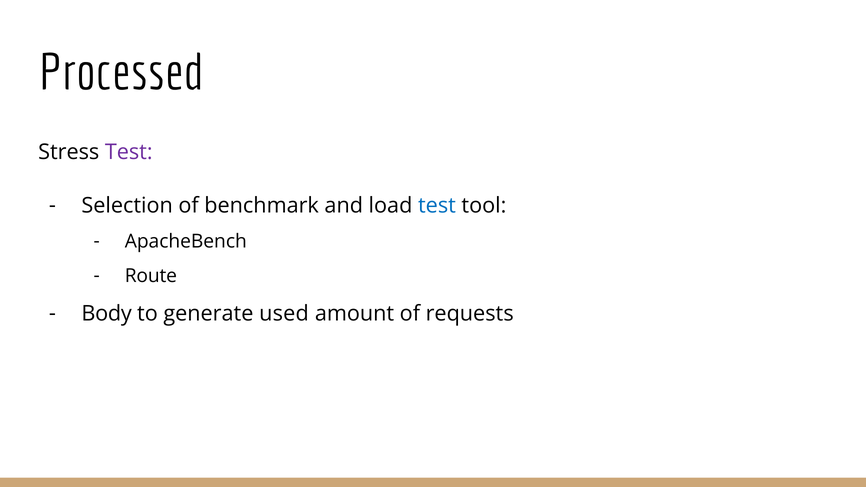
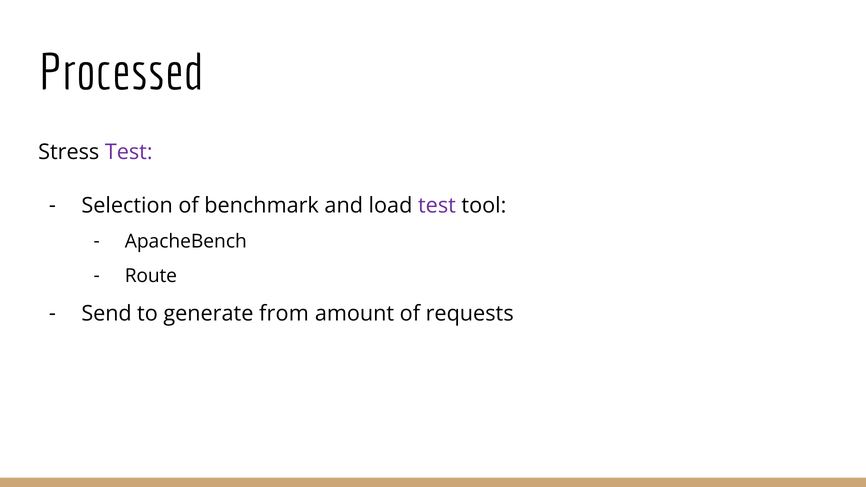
test colour: blue -> purple (437, 206)
Body: Body -> Send (107, 314)
used: used -> from (284, 314)
